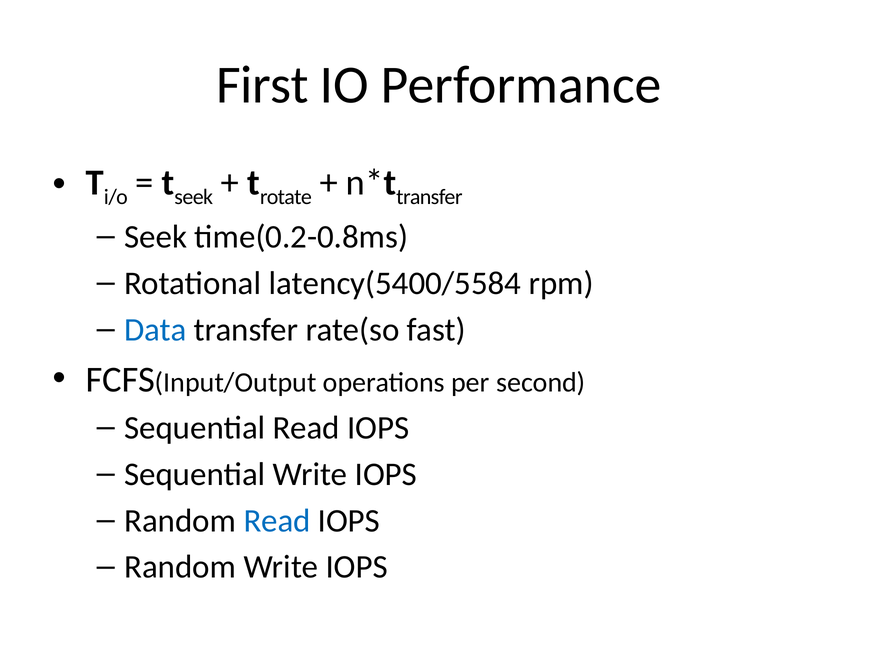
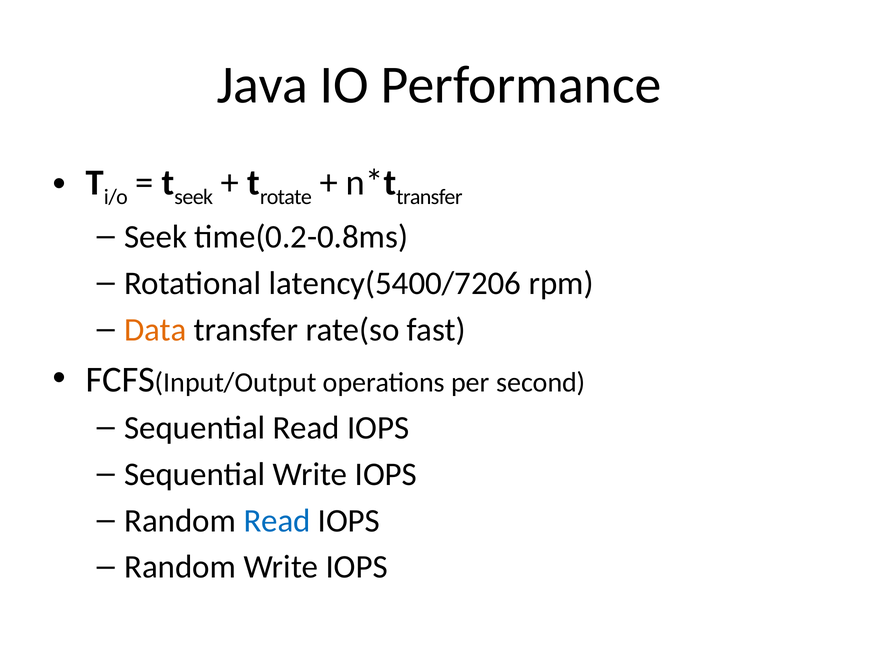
First: First -> Java (262, 85)
latency(5400/5584: latency(5400/5584 -> latency(5400/7206 (395, 283)
Data colour: blue -> orange (155, 330)
